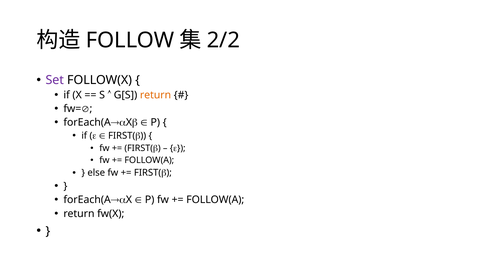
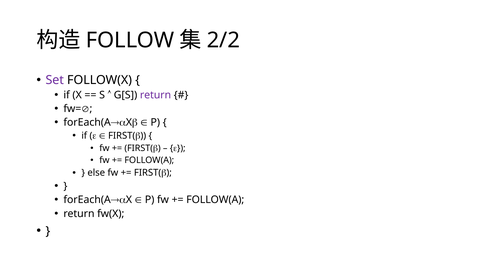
return colour: orange -> purple (156, 95)
